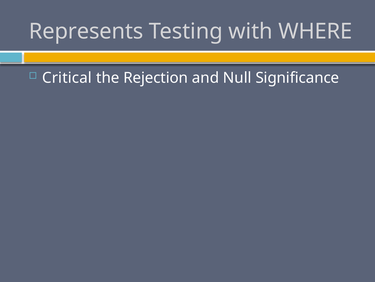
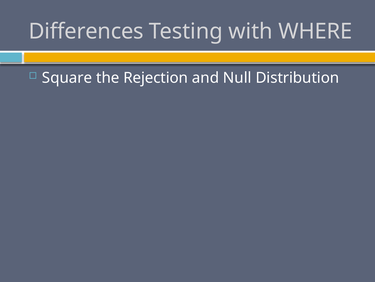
Represents: Represents -> Differences (86, 31)
Critical: Critical -> Square (67, 78)
Significance: Significance -> Distribution (297, 78)
